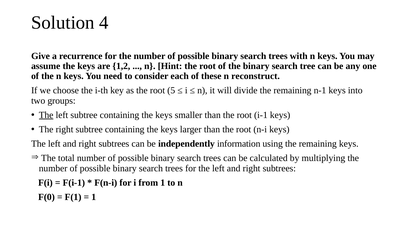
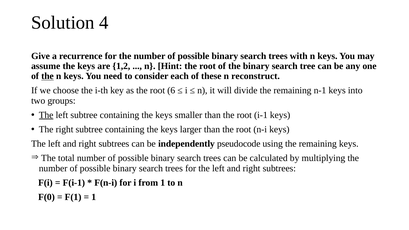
the underline: none -> present (48, 76)
5: 5 -> 6 (171, 91)
information: information -> pseudocode (239, 144)
